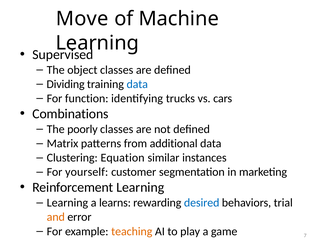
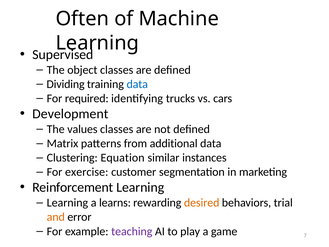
Move: Move -> Often (82, 19)
function: function -> required (87, 98)
Combinations: Combinations -> Development (70, 114)
poorly: poorly -> values (82, 129)
yourself: yourself -> exercise (87, 172)
desired colour: blue -> orange (202, 203)
teaching colour: orange -> purple (132, 231)
